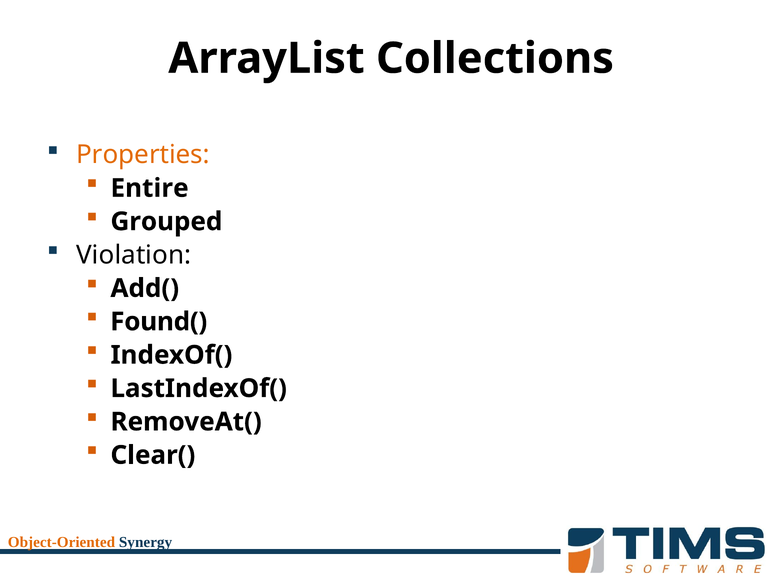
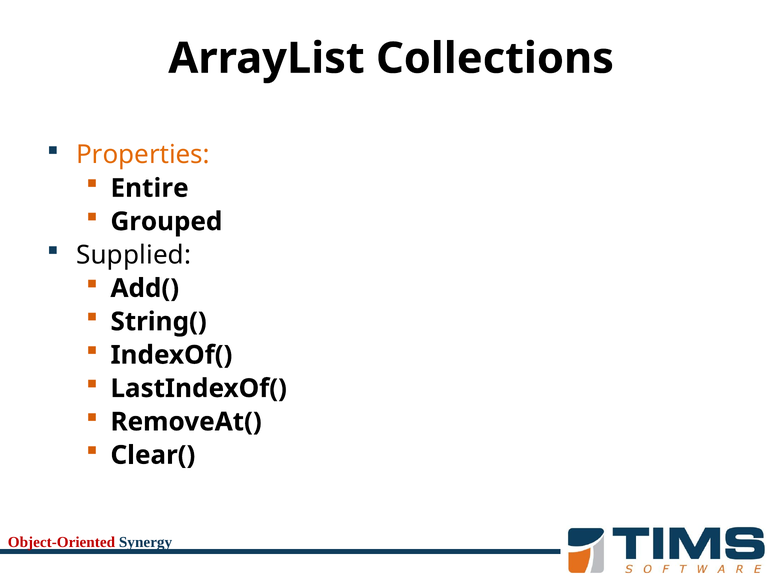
Violation: Violation -> Supplied (134, 255)
Found(: Found( -> String( (159, 321)
Object-Oriented colour: orange -> red (61, 542)
